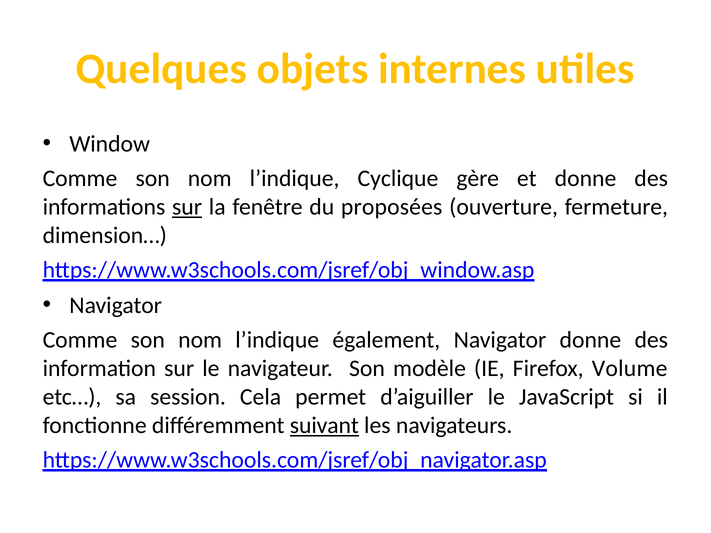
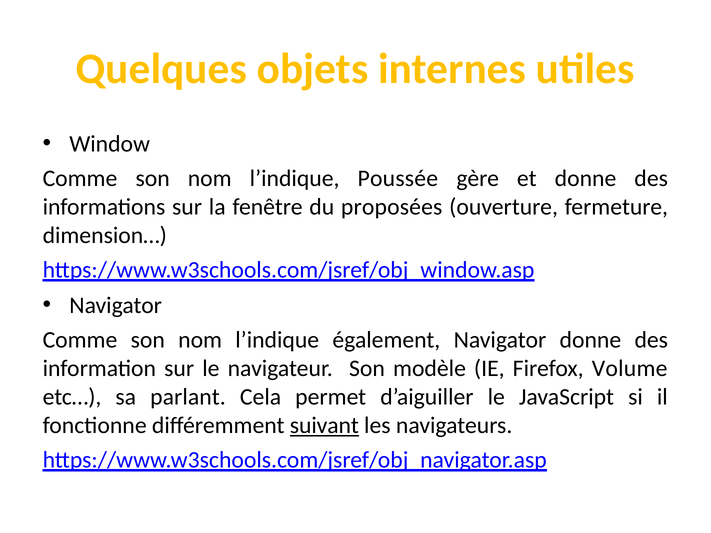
Cyclique: Cyclique -> Poussée (398, 179)
sur underline: present -> none (187, 207)
session: session -> parlant (188, 397)
